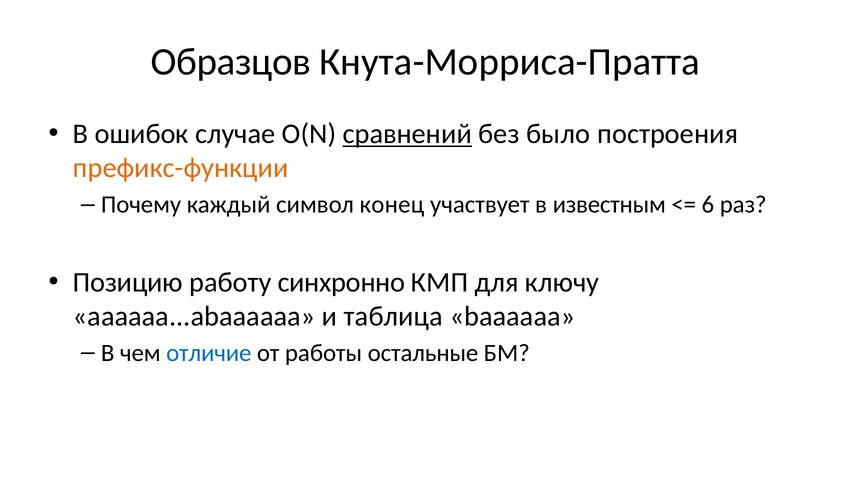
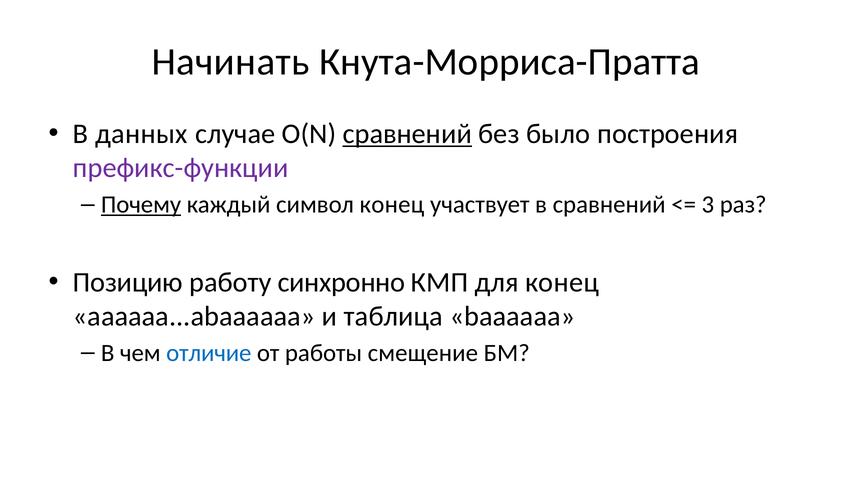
Образцов: Образцов -> Начинать (231, 62)
ошибок: ошибок -> данных (142, 134)
префикс-функции colour: orange -> purple (181, 168)
Почему underline: none -> present (141, 205)
в известным: известным -> сравнений (609, 205)
6: 6 -> 3 (708, 205)
для ключу: ключу -> конец (562, 283)
остальные: остальные -> смещение (423, 353)
